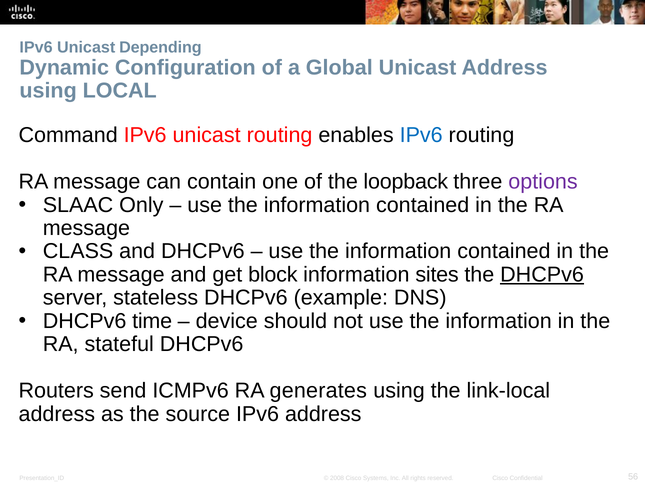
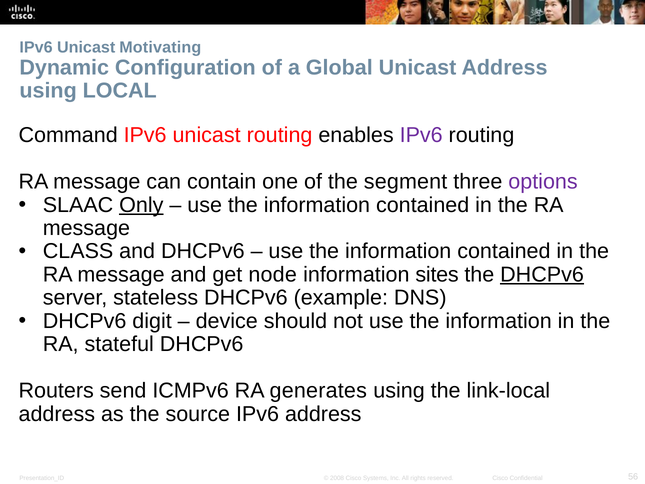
Depending: Depending -> Motivating (160, 47)
IPv6 colour: blue -> purple (421, 135)
loopback: loopback -> segment (406, 182)
Only underline: none -> present (141, 205)
block: block -> node (273, 274)
time: time -> digit (152, 321)
